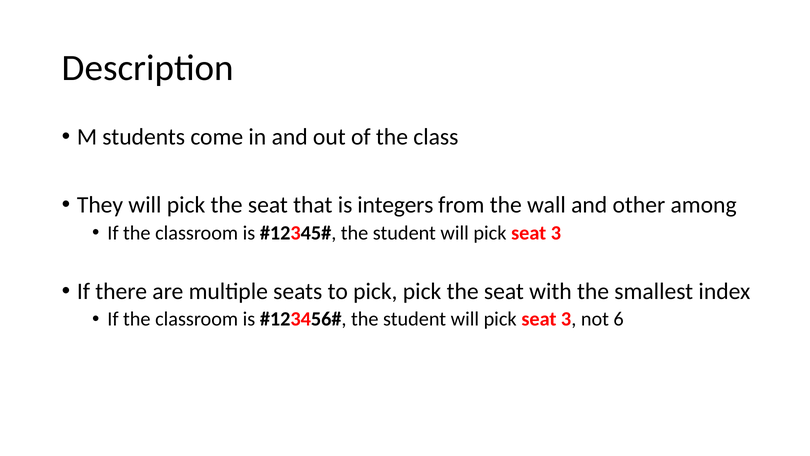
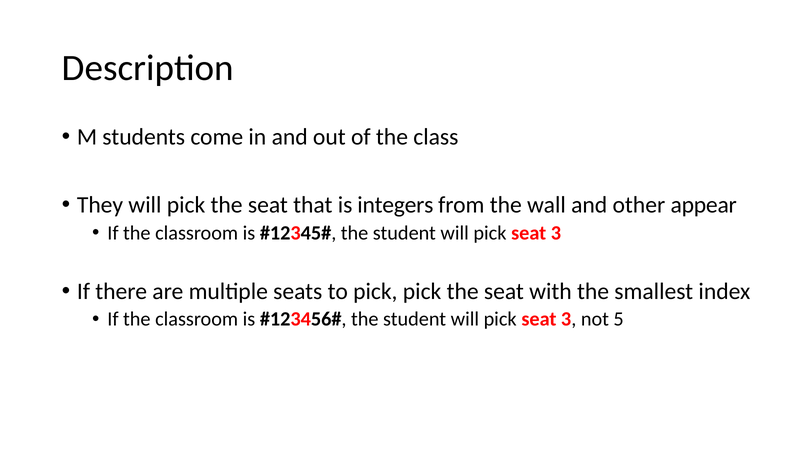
among: among -> appear (704, 205)
6: 6 -> 5 (619, 319)
